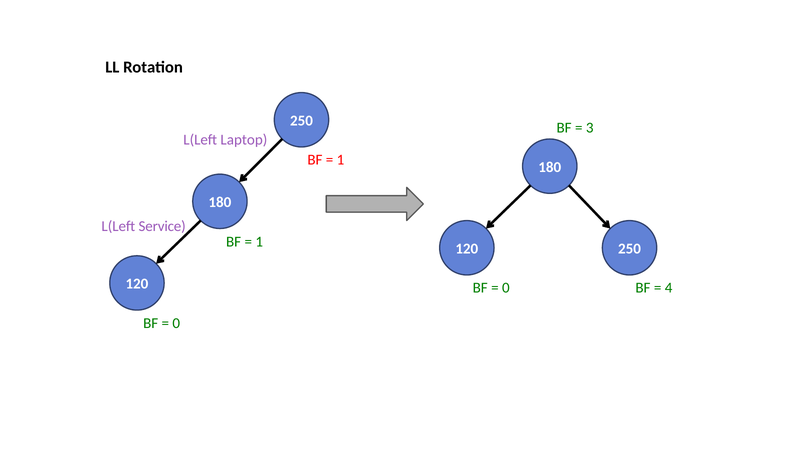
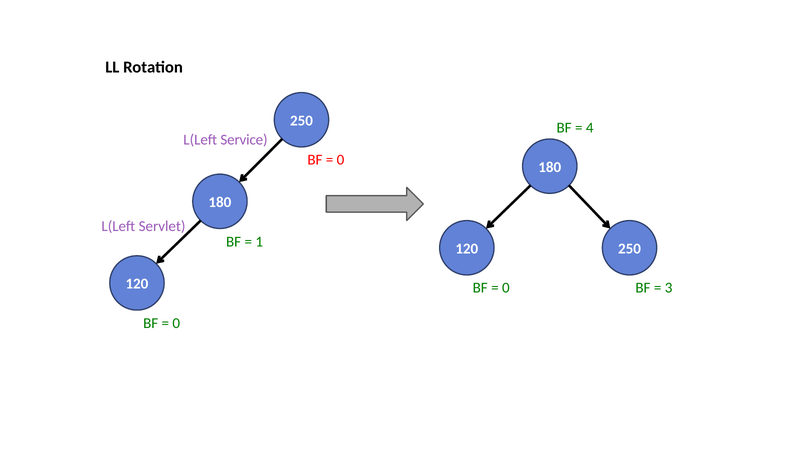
3: 3 -> 4 (590, 128)
Laptop: Laptop -> Service (244, 140)
1: 1 -> 0 (341, 160)
Service: Service -> Servlet (162, 227)
4: 4 -> 3 (669, 288)
